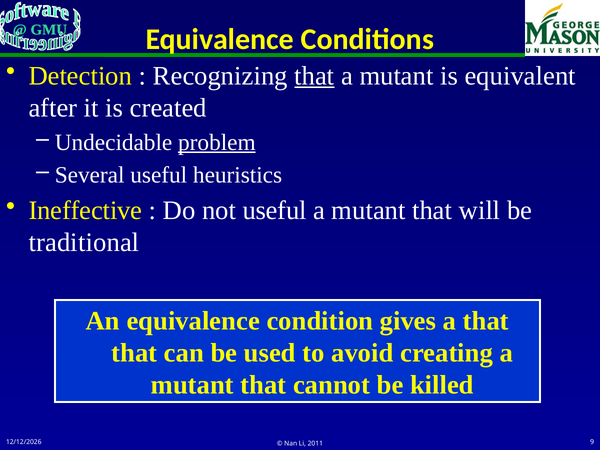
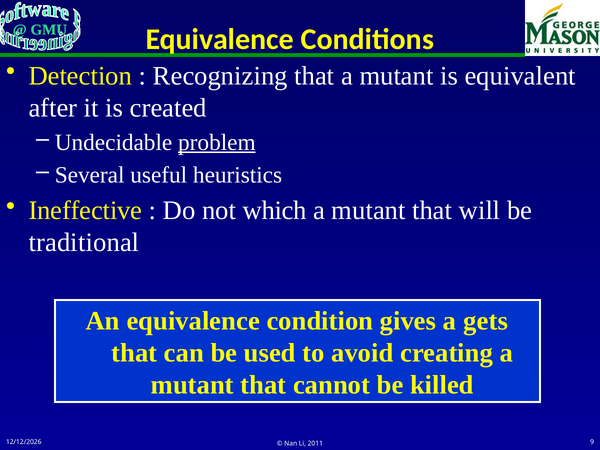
that underline: present -> none (314, 76)
not useful: useful -> which (275, 211)
a that: that -> gets (486, 321)
